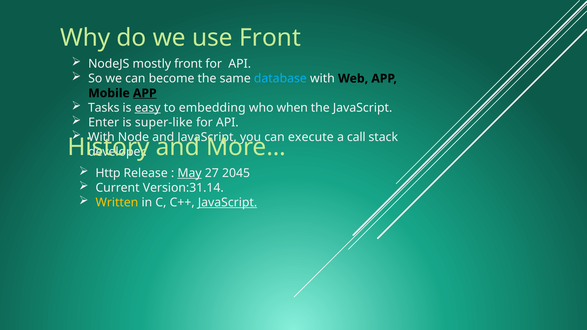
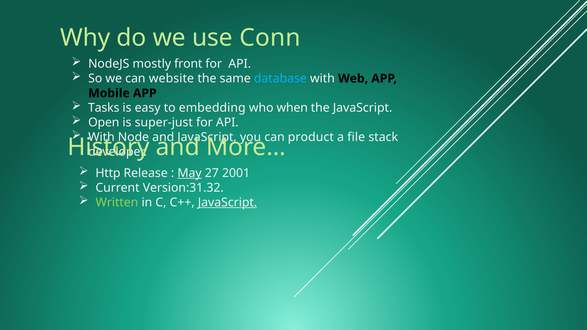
use Front: Front -> Conn (270, 38)
become: become -> website (171, 79)
APP underline: present -> none (145, 93)
easy underline: present -> none (148, 108)
Enter: Enter -> Open (104, 123)
super-like: super-like -> super-just (164, 123)
execute: execute -> product (311, 137)
call: call -> file (356, 137)
2045: 2045 -> 2001 (236, 173)
Version:31.14: Version:31.14 -> Version:31.32 (183, 188)
Written colour: yellow -> light green (117, 202)
